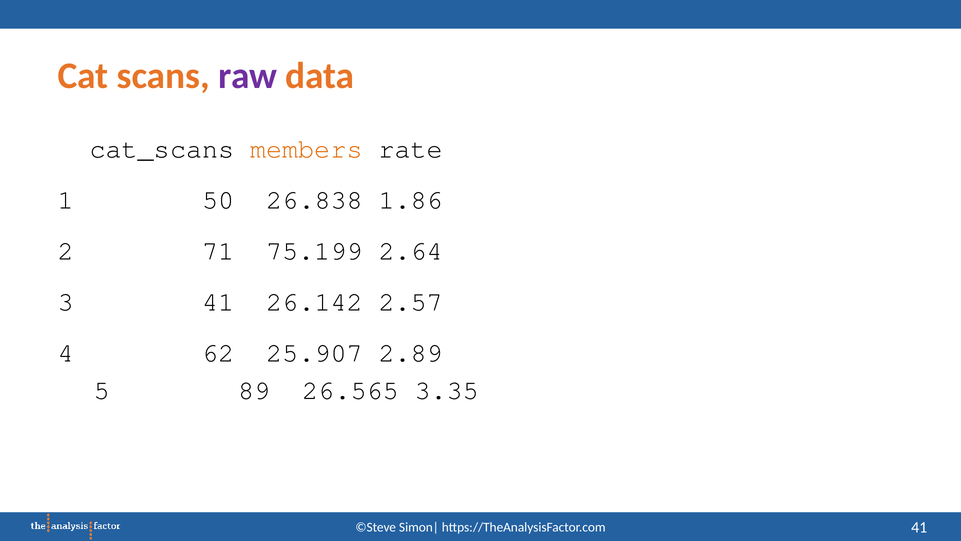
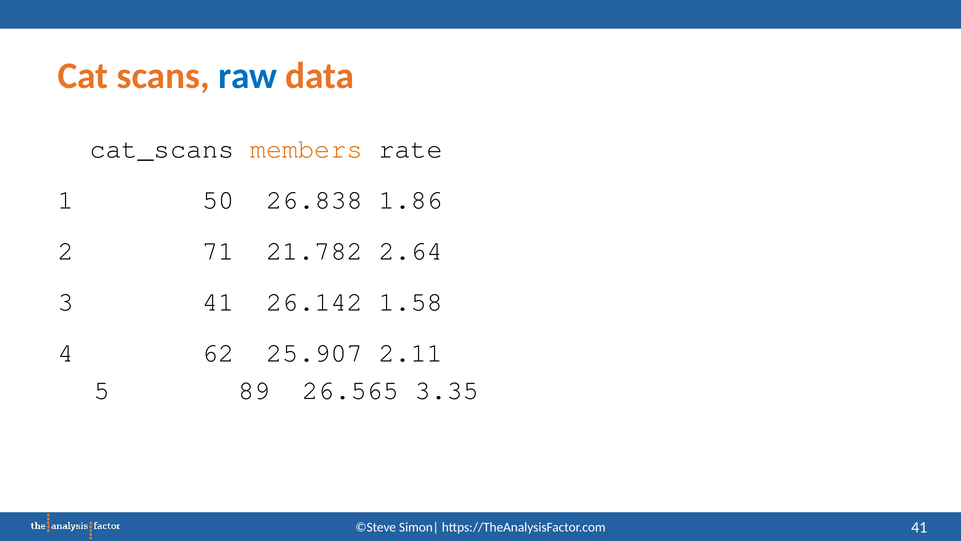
raw colour: purple -> blue (248, 76)
75.199: 75.199 -> 21.782 (314, 251)
2.57: 2.57 -> 1.58 (411, 302)
2.89: 2.89 -> 2.11 (411, 353)
